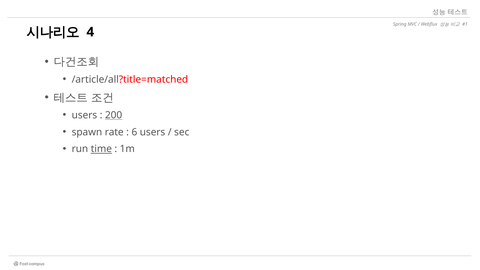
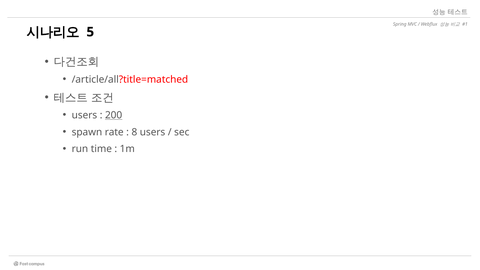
4: 4 -> 5 (90, 32)
6: 6 -> 8 (134, 132)
time underline: present -> none (101, 149)
